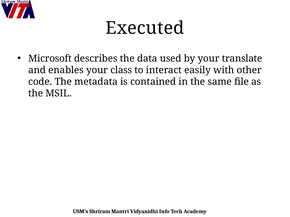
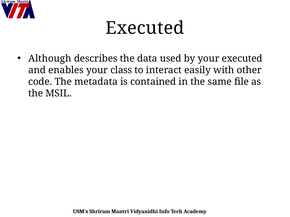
Microsoft: Microsoft -> Although (50, 59)
your translate: translate -> executed (242, 59)
